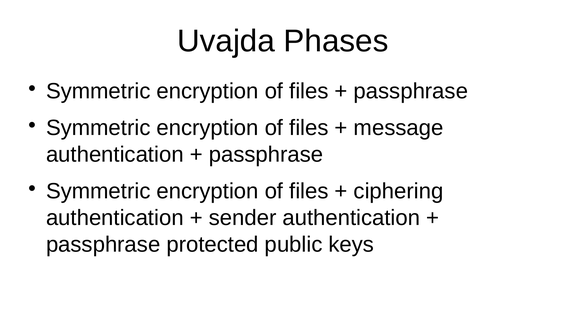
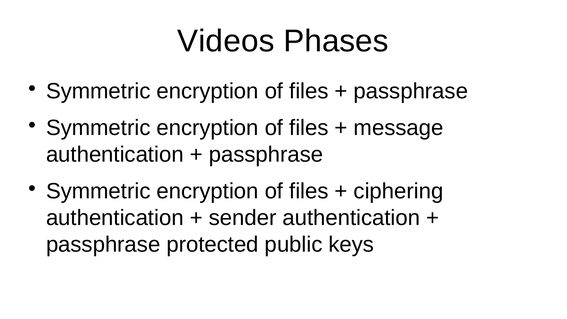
Uvajda: Uvajda -> Videos (226, 41)
